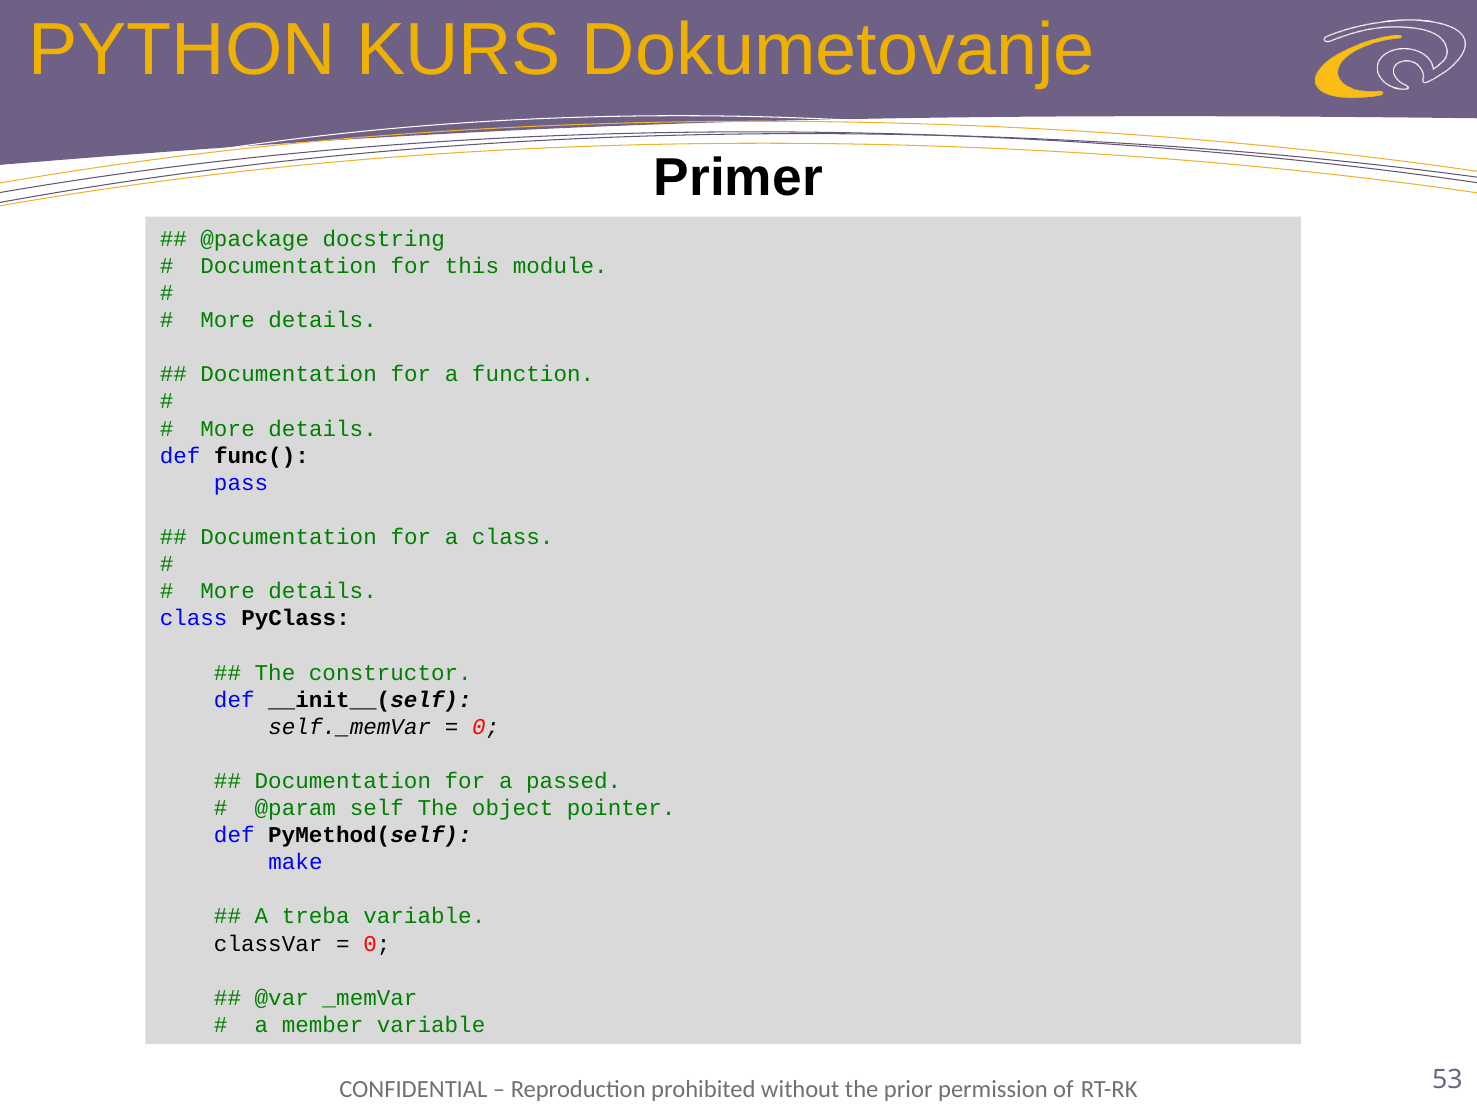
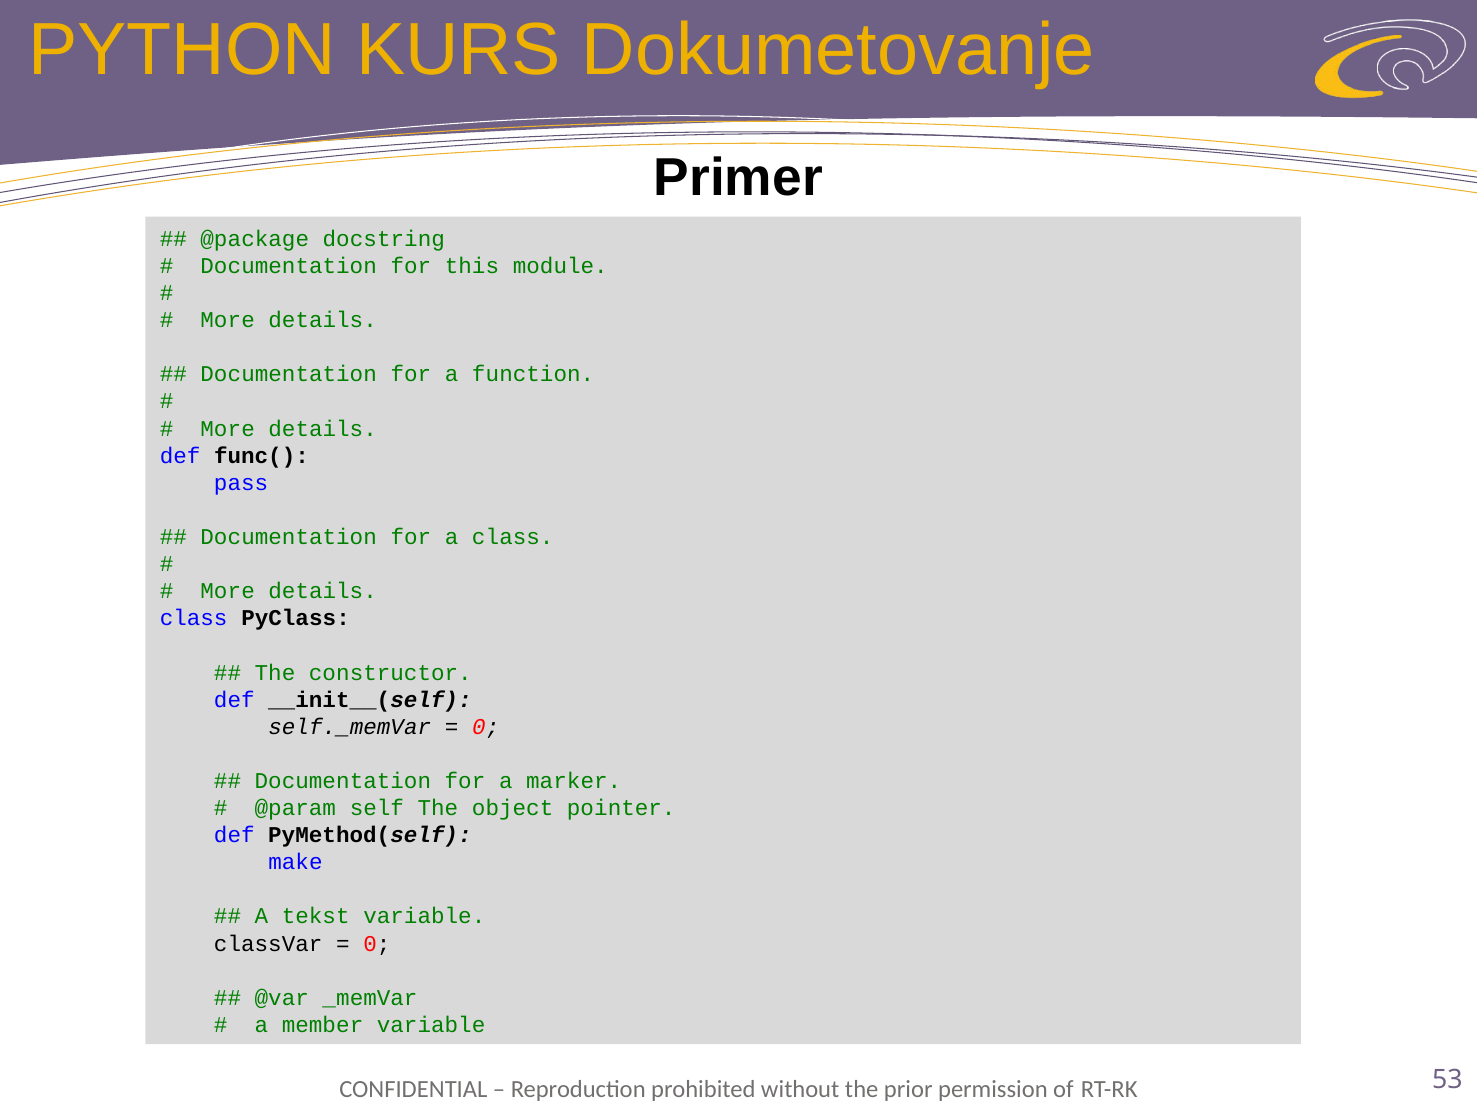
passed: passed -> marker (574, 781)
treba: treba -> tekst (316, 916)
